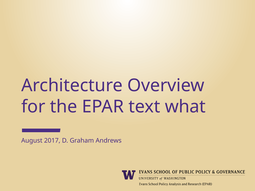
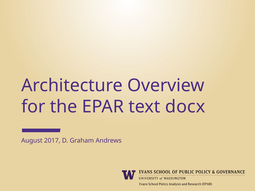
what: what -> docx (185, 107)
